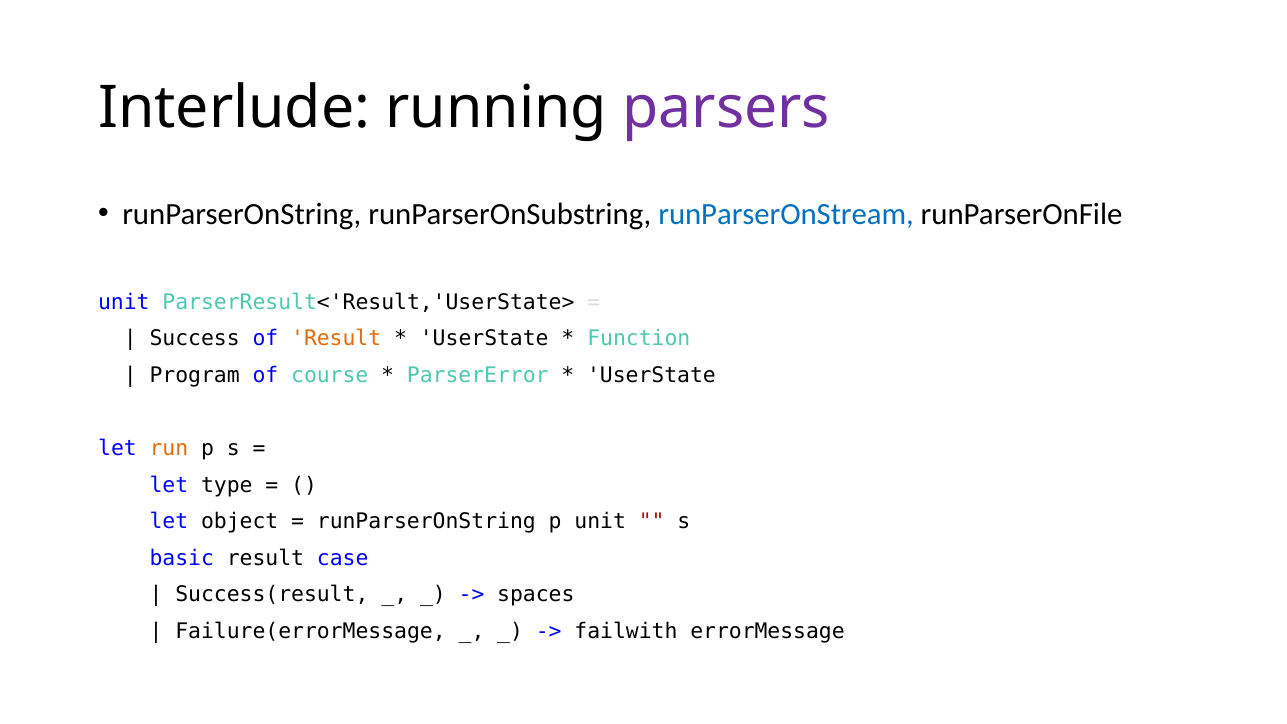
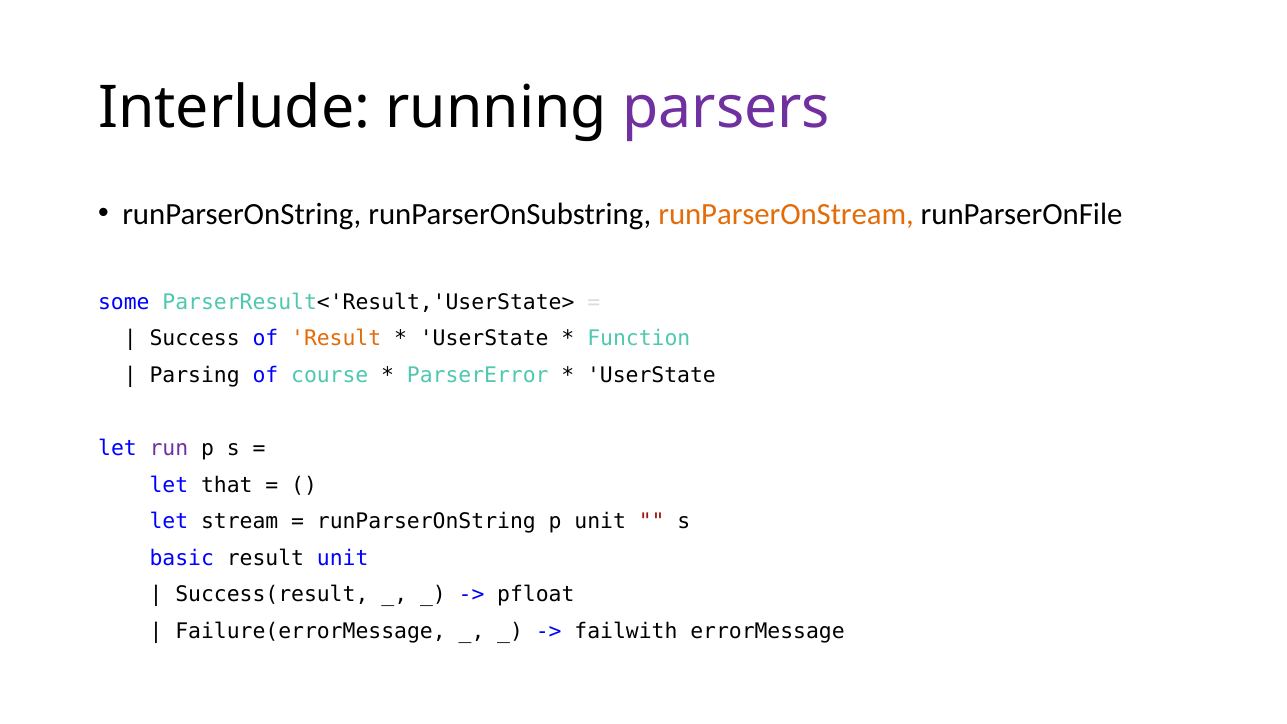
runParserOnStream colour: blue -> orange (786, 214)
unit: unit -> some (124, 302)
Program: Program -> Parsing (195, 375)
run colour: orange -> purple (169, 449)
type: type -> that (227, 485)
object: object -> stream (240, 522)
result case: case -> unit (343, 558)
spaces: spaces -> pfloat (536, 595)
